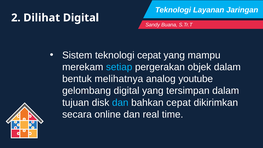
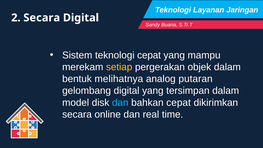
2 Dilihat: Dilihat -> Secara (42, 18)
setiap colour: light blue -> yellow (119, 67)
youtube: youtube -> putaran (196, 79)
tujuan: tujuan -> model (76, 103)
